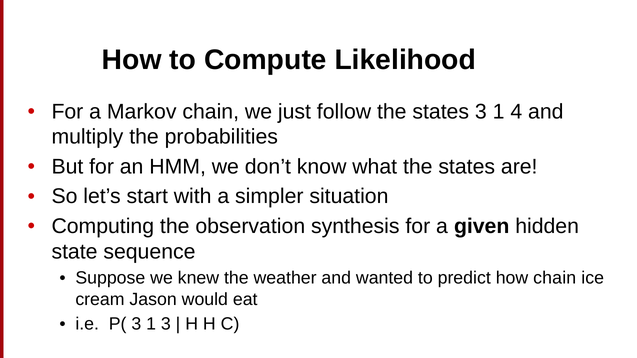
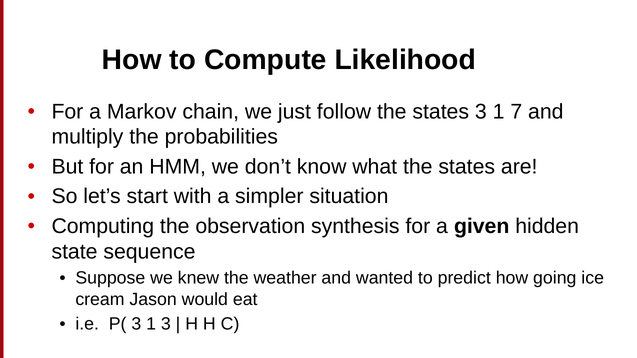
4: 4 -> 7 (516, 112)
how chain: chain -> going (555, 278)
